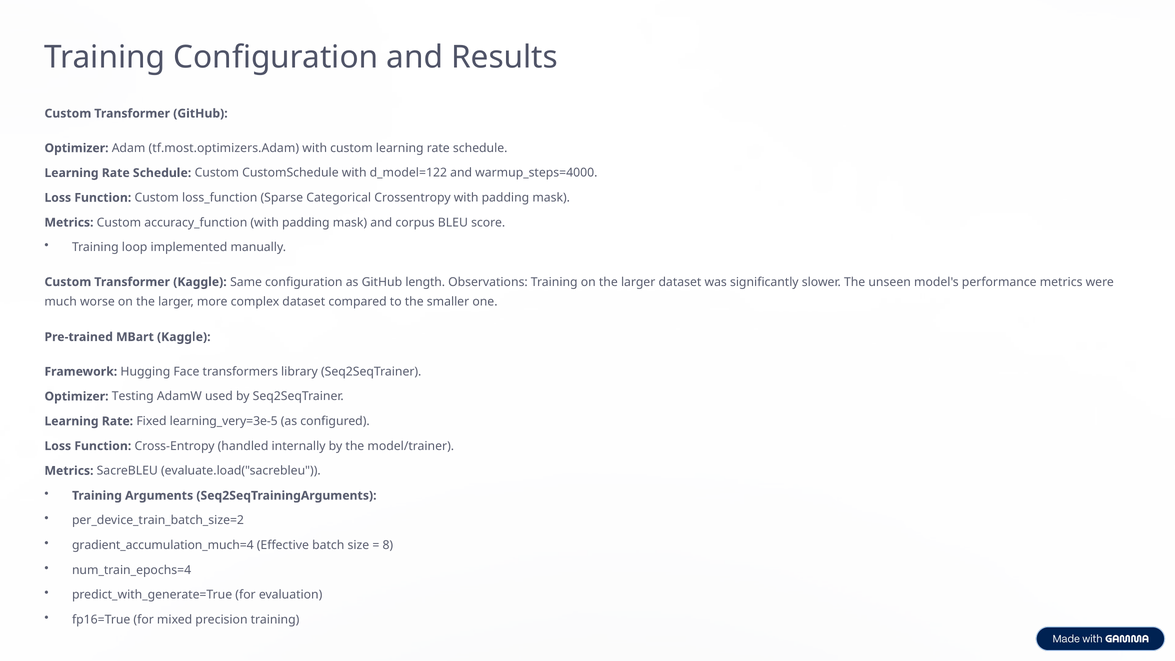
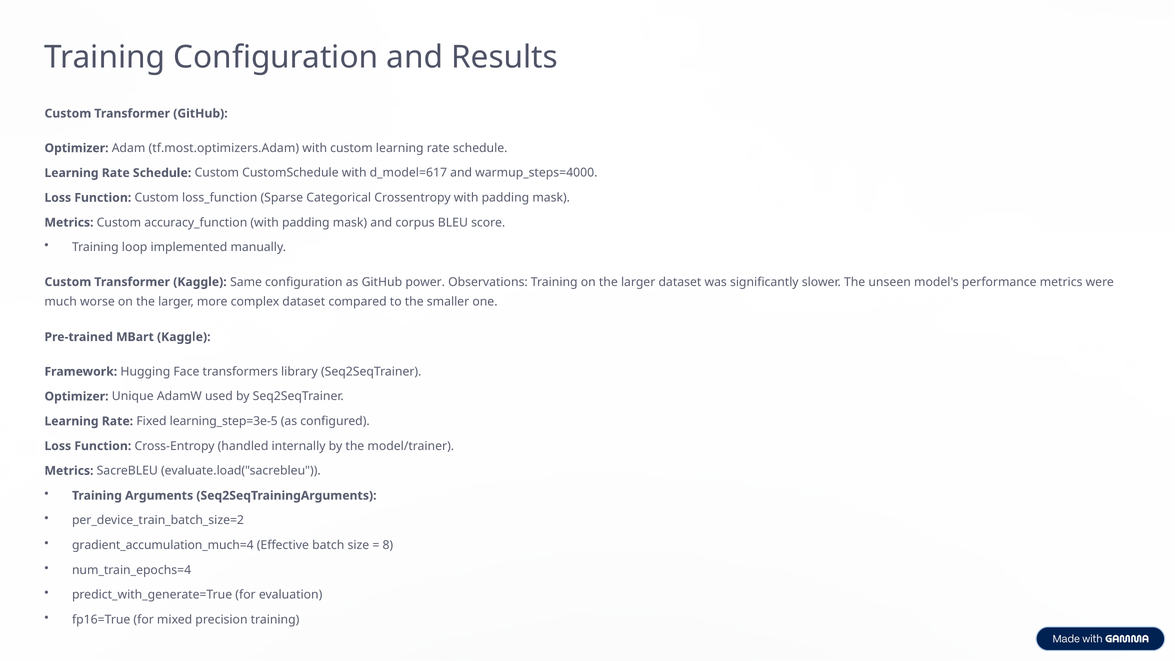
d_model=122: d_model=122 -> d_model=617 (408, 173)
length: length -> power (425, 282)
Testing: Testing -> Unique (133, 396)
learning_very=3e-5: learning_very=3e-5 -> learning_step=3e-5 (224, 421)
